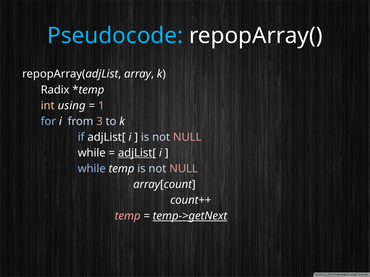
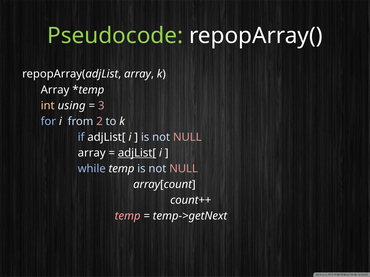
Pseudocode colour: light blue -> light green (115, 36)
Radix: Radix -> Array (55, 90)
1: 1 -> 3 (101, 106)
3: 3 -> 2 (99, 122)
while: while -> array (92, 153)
temp->getNext underline: present -> none (190, 216)
